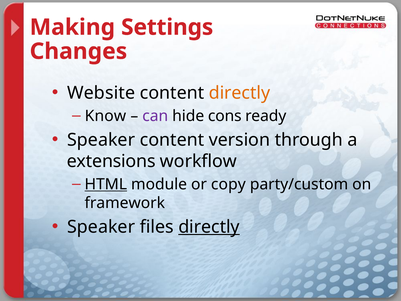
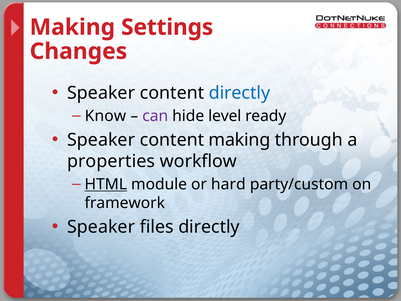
Website: Website -> Speaker (101, 93)
directly colour: orange -> blue (239, 93)
cons: cons -> level (225, 116)
content version: version -> making (240, 140)
extensions: extensions -> properties (111, 161)
copy: copy -> hard (228, 184)
directly underline: present -> none (209, 227)
